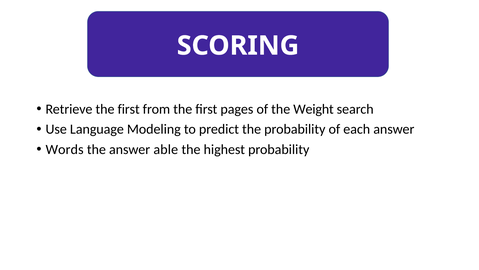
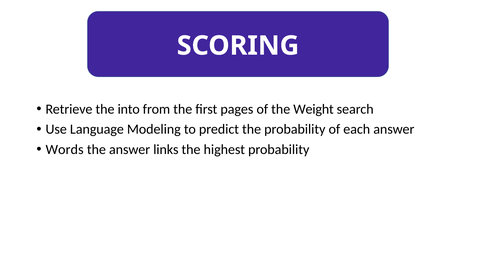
Retrieve the first: first -> into (129, 109)
able: able -> links (166, 149)
